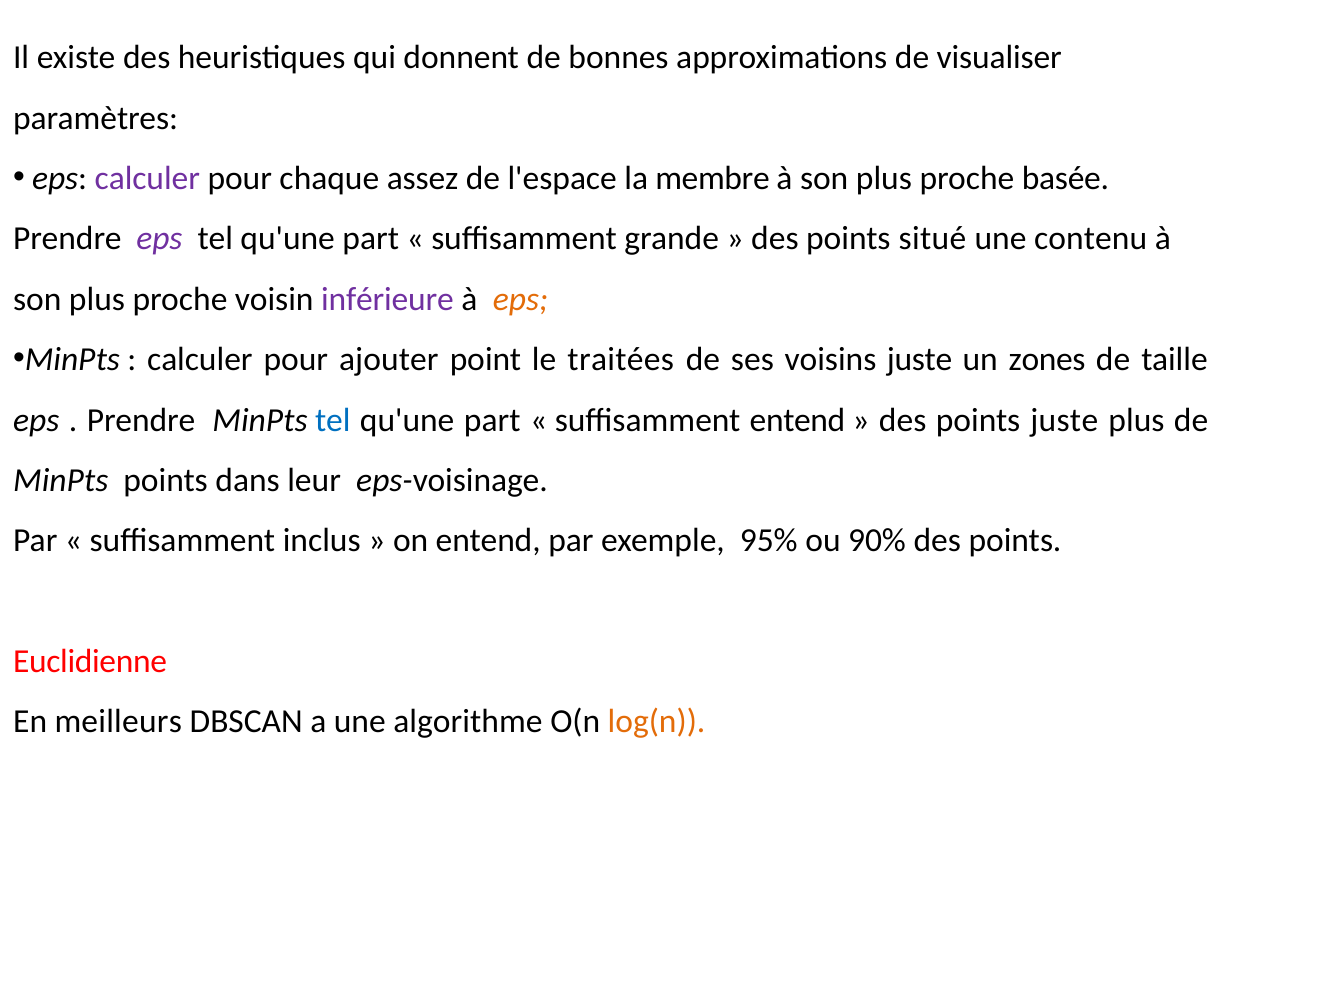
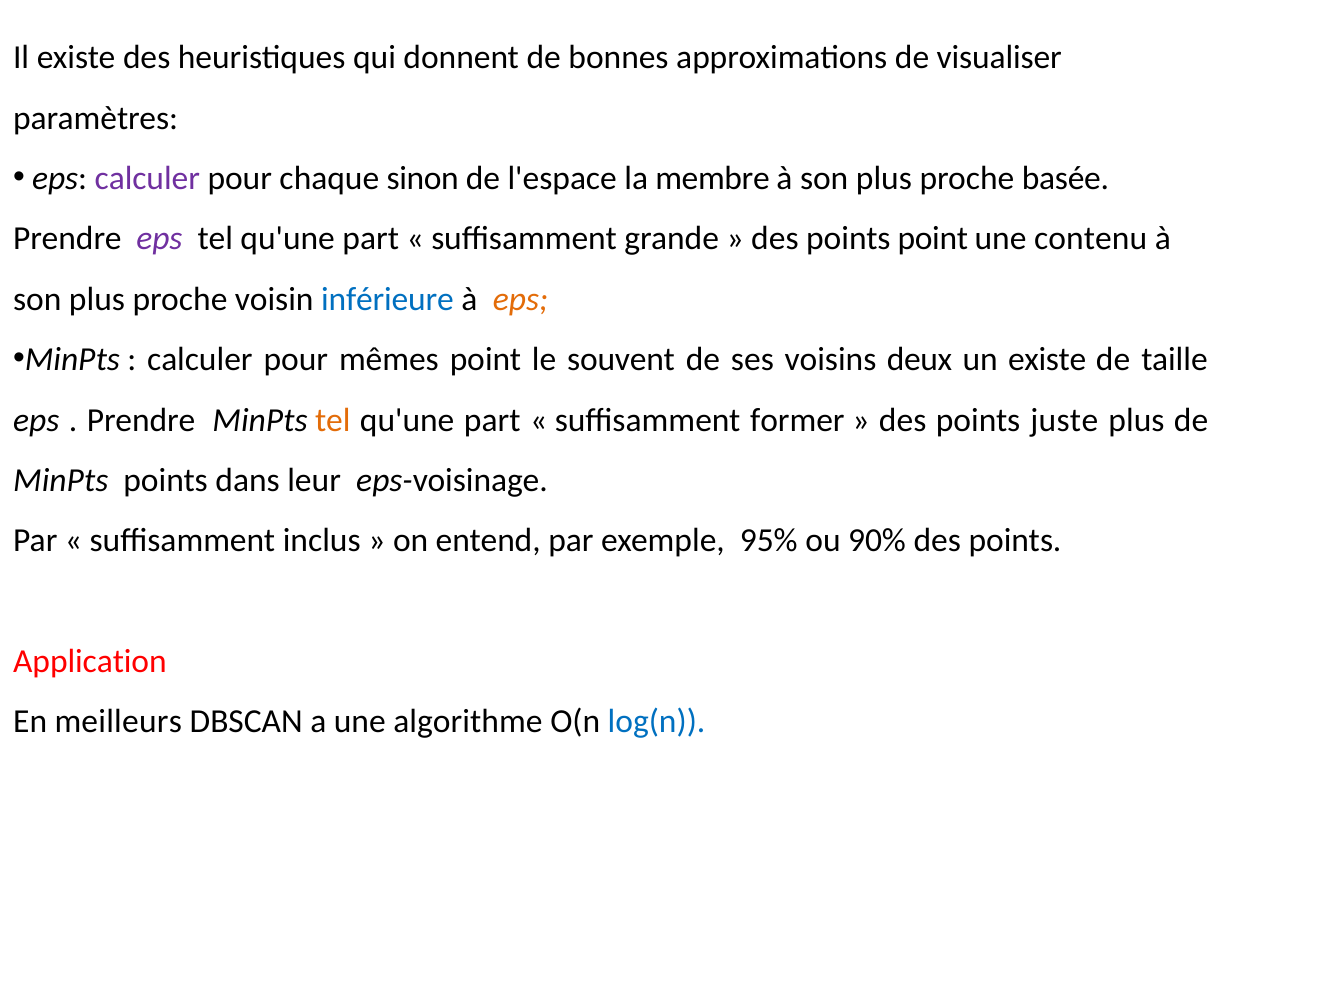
assez: assez -> sinon (423, 178)
points situé: situé -> point (933, 239)
inférieure colour: purple -> blue (387, 299)
ajouter: ajouter -> mêmes (389, 360)
traitées: traitées -> souvent (621, 360)
voisins juste: juste -> deux (920, 360)
un zones: zones -> existe (1047, 360)
tel colour: blue -> orange (333, 420)
suffisamment entend: entend -> former (797, 420)
Euclidienne: Euclidienne -> Application (90, 661)
log(n colour: orange -> blue (657, 722)
